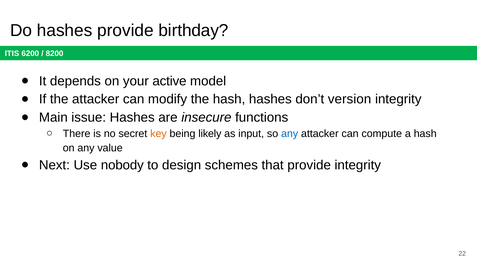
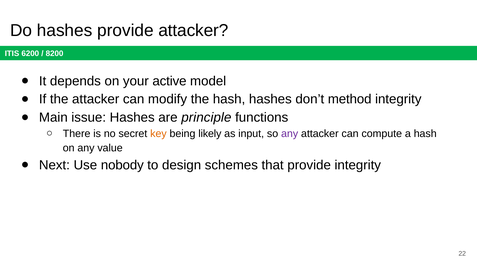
provide birthday: birthday -> attacker (194, 30)
version: version -> method (350, 99)
insecure: insecure -> principle (206, 118)
any colour: blue -> purple (290, 134)
